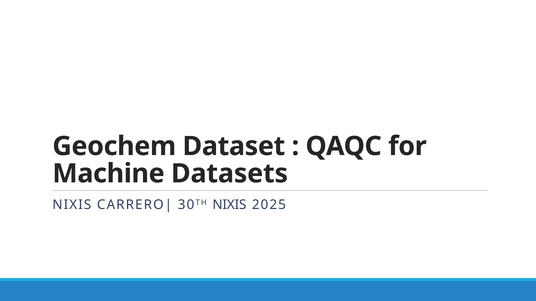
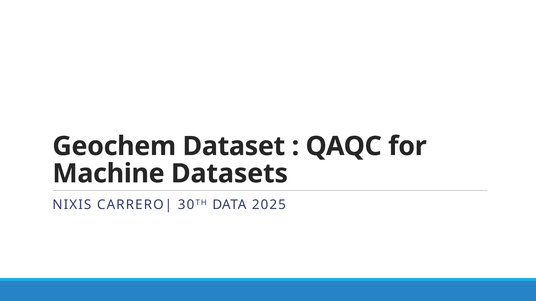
30TH NIXIS: NIXIS -> DATA (229, 205)
